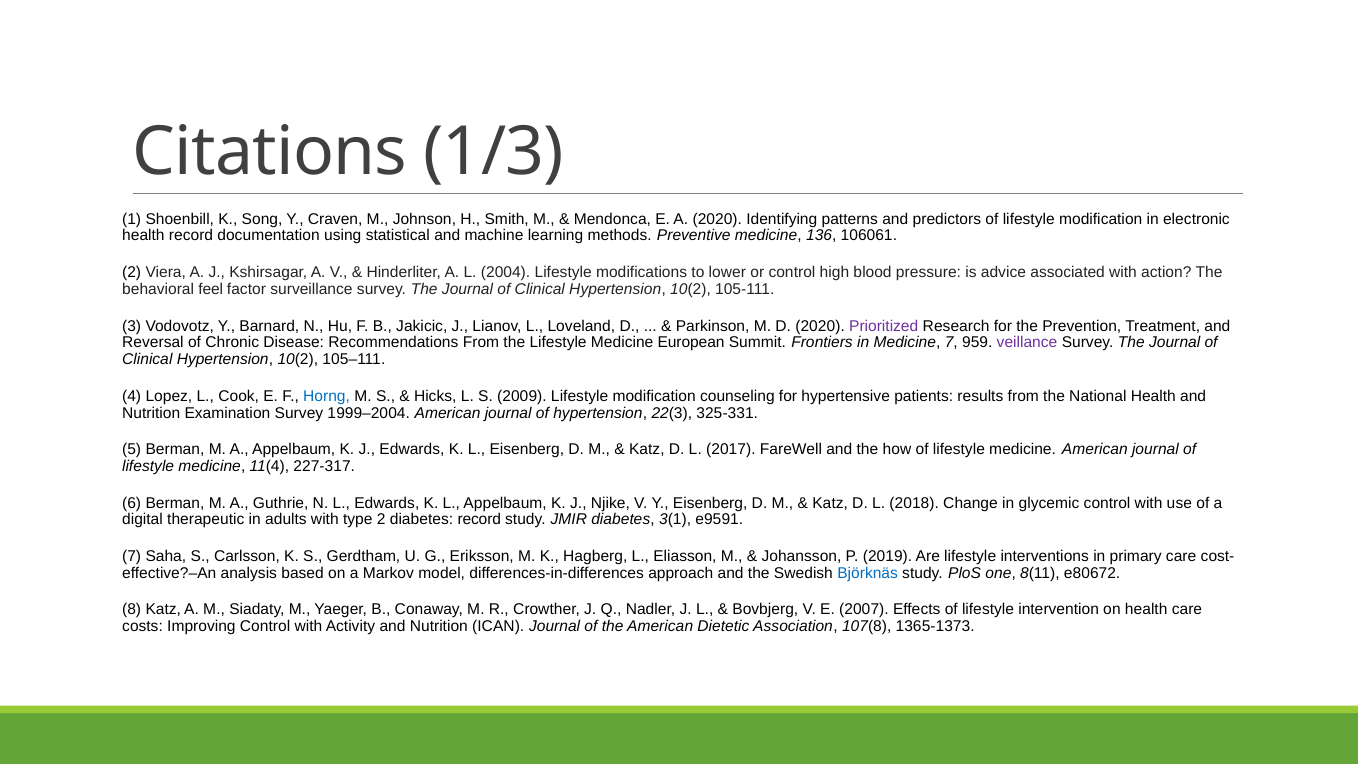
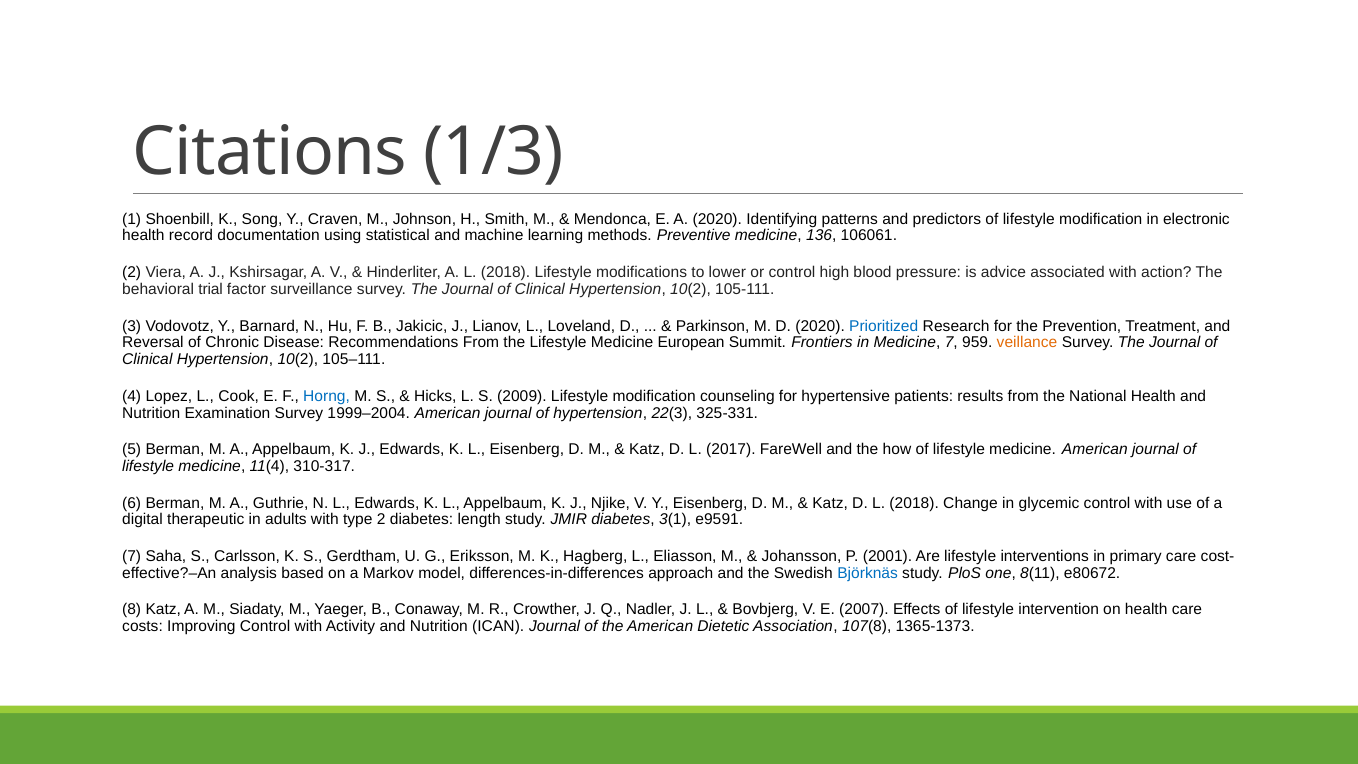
A L 2004: 2004 -> 2018 (506, 272)
feel: feel -> trial (211, 289)
Prioritized colour: purple -> blue (884, 326)
veillance colour: purple -> orange (1027, 343)
227-317: 227-317 -> 310-317 (324, 466)
diabetes record: record -> length (479, 520)
2019: 2019 -> 2001 (888, 556)
